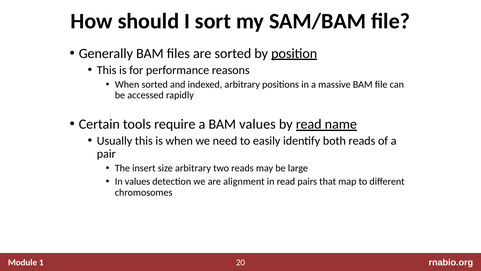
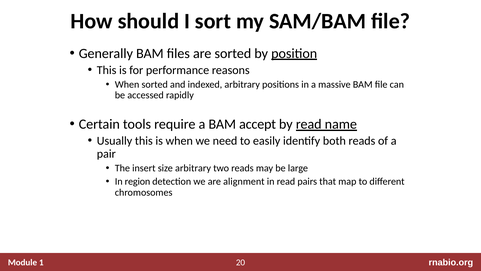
BAM values: values -> accept (258, 124)
In values: values -> region (137, 181)
